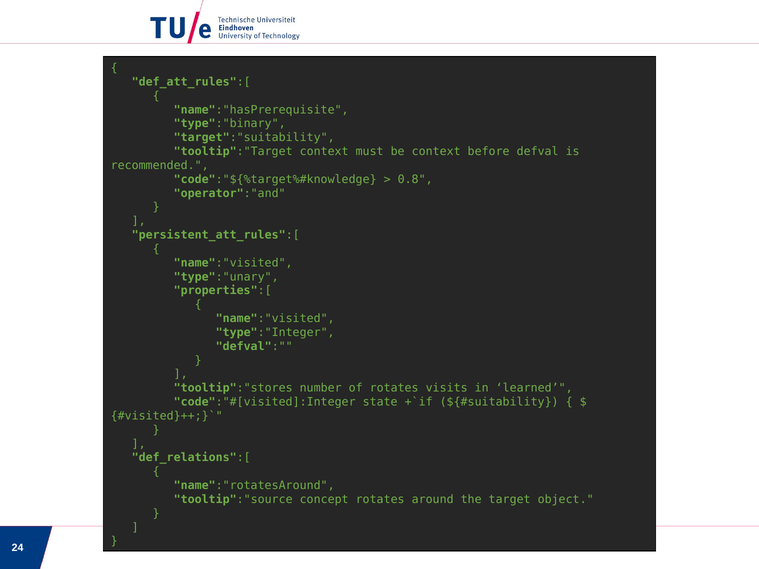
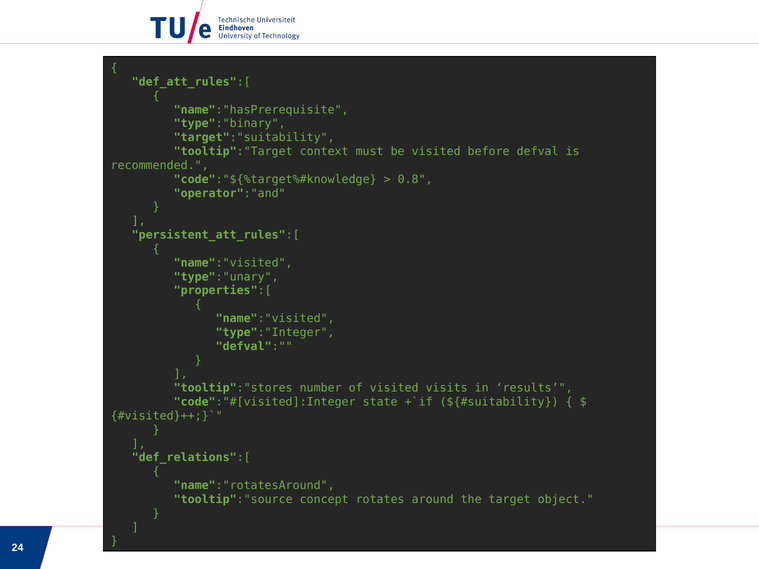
be context: context -> visited (436, 152)
of rotates: rotates -> visited (394, 388)
learned: learned -> results (534, 388)
